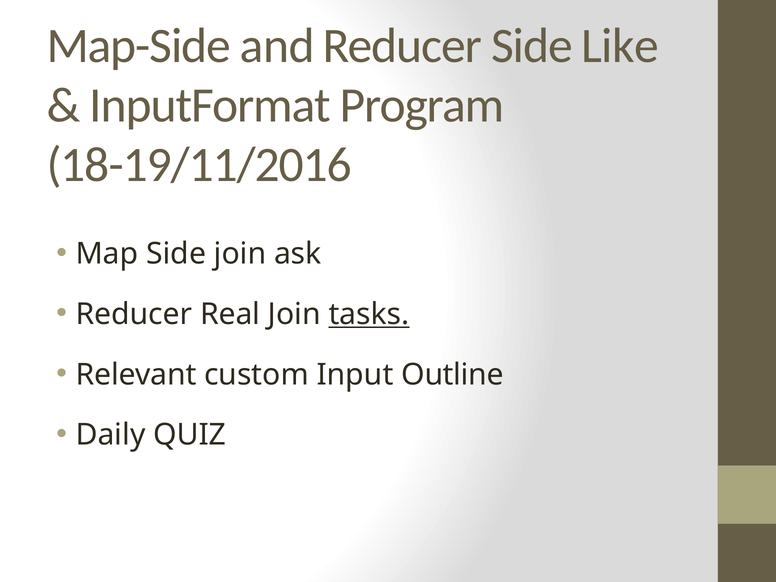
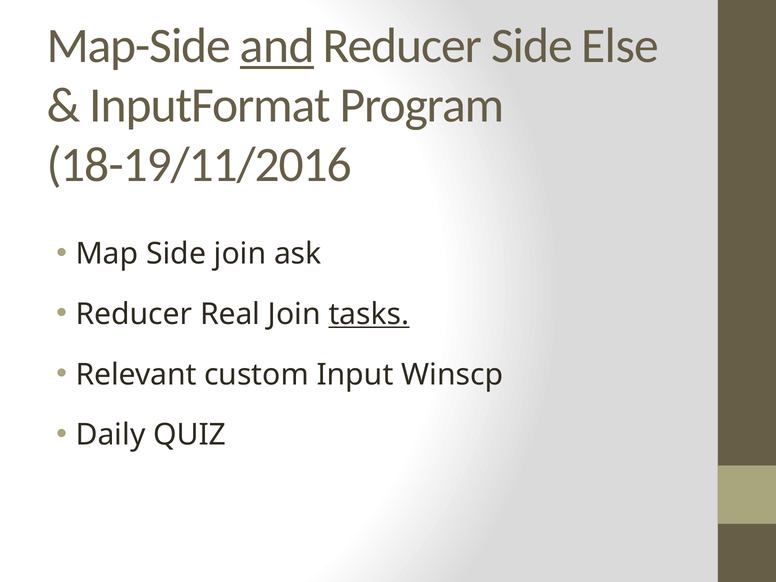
and underline: none -> present (277, 46)
Like: Like -> Else (620, 46)
Outline: Outline -> Winscp (452, 375)
